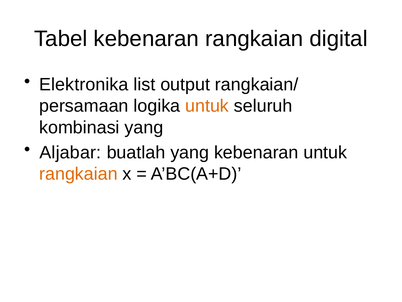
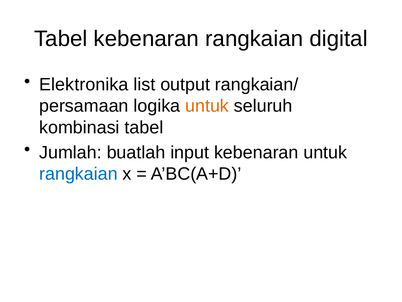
kombinasi yang: yang -> tabel (144, 127)
Aljabar: Aljabar -> Jumlah (70, 152)
buatlah yang: yang -> input (190, 152)
rangkaian colour: orange -> blue (78, 174)
